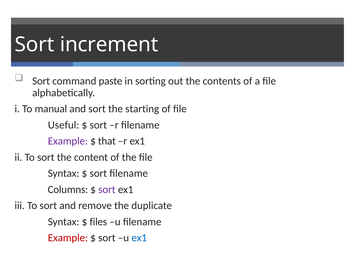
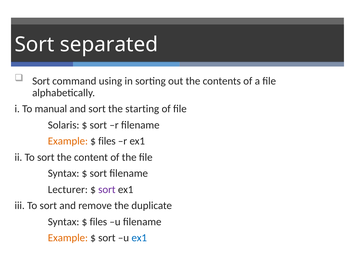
increment: increment -> separated (109, 45)
paste: paste -> using (110, 81)
Useful: Useful -> Solaris (64, 125)
Example colour: purple -> orange (68, 141)
that: that -> files (107, 141)
Columns: Columns -> Lecturer (68, 190)
Example colour: red -> orange (68, 238)
